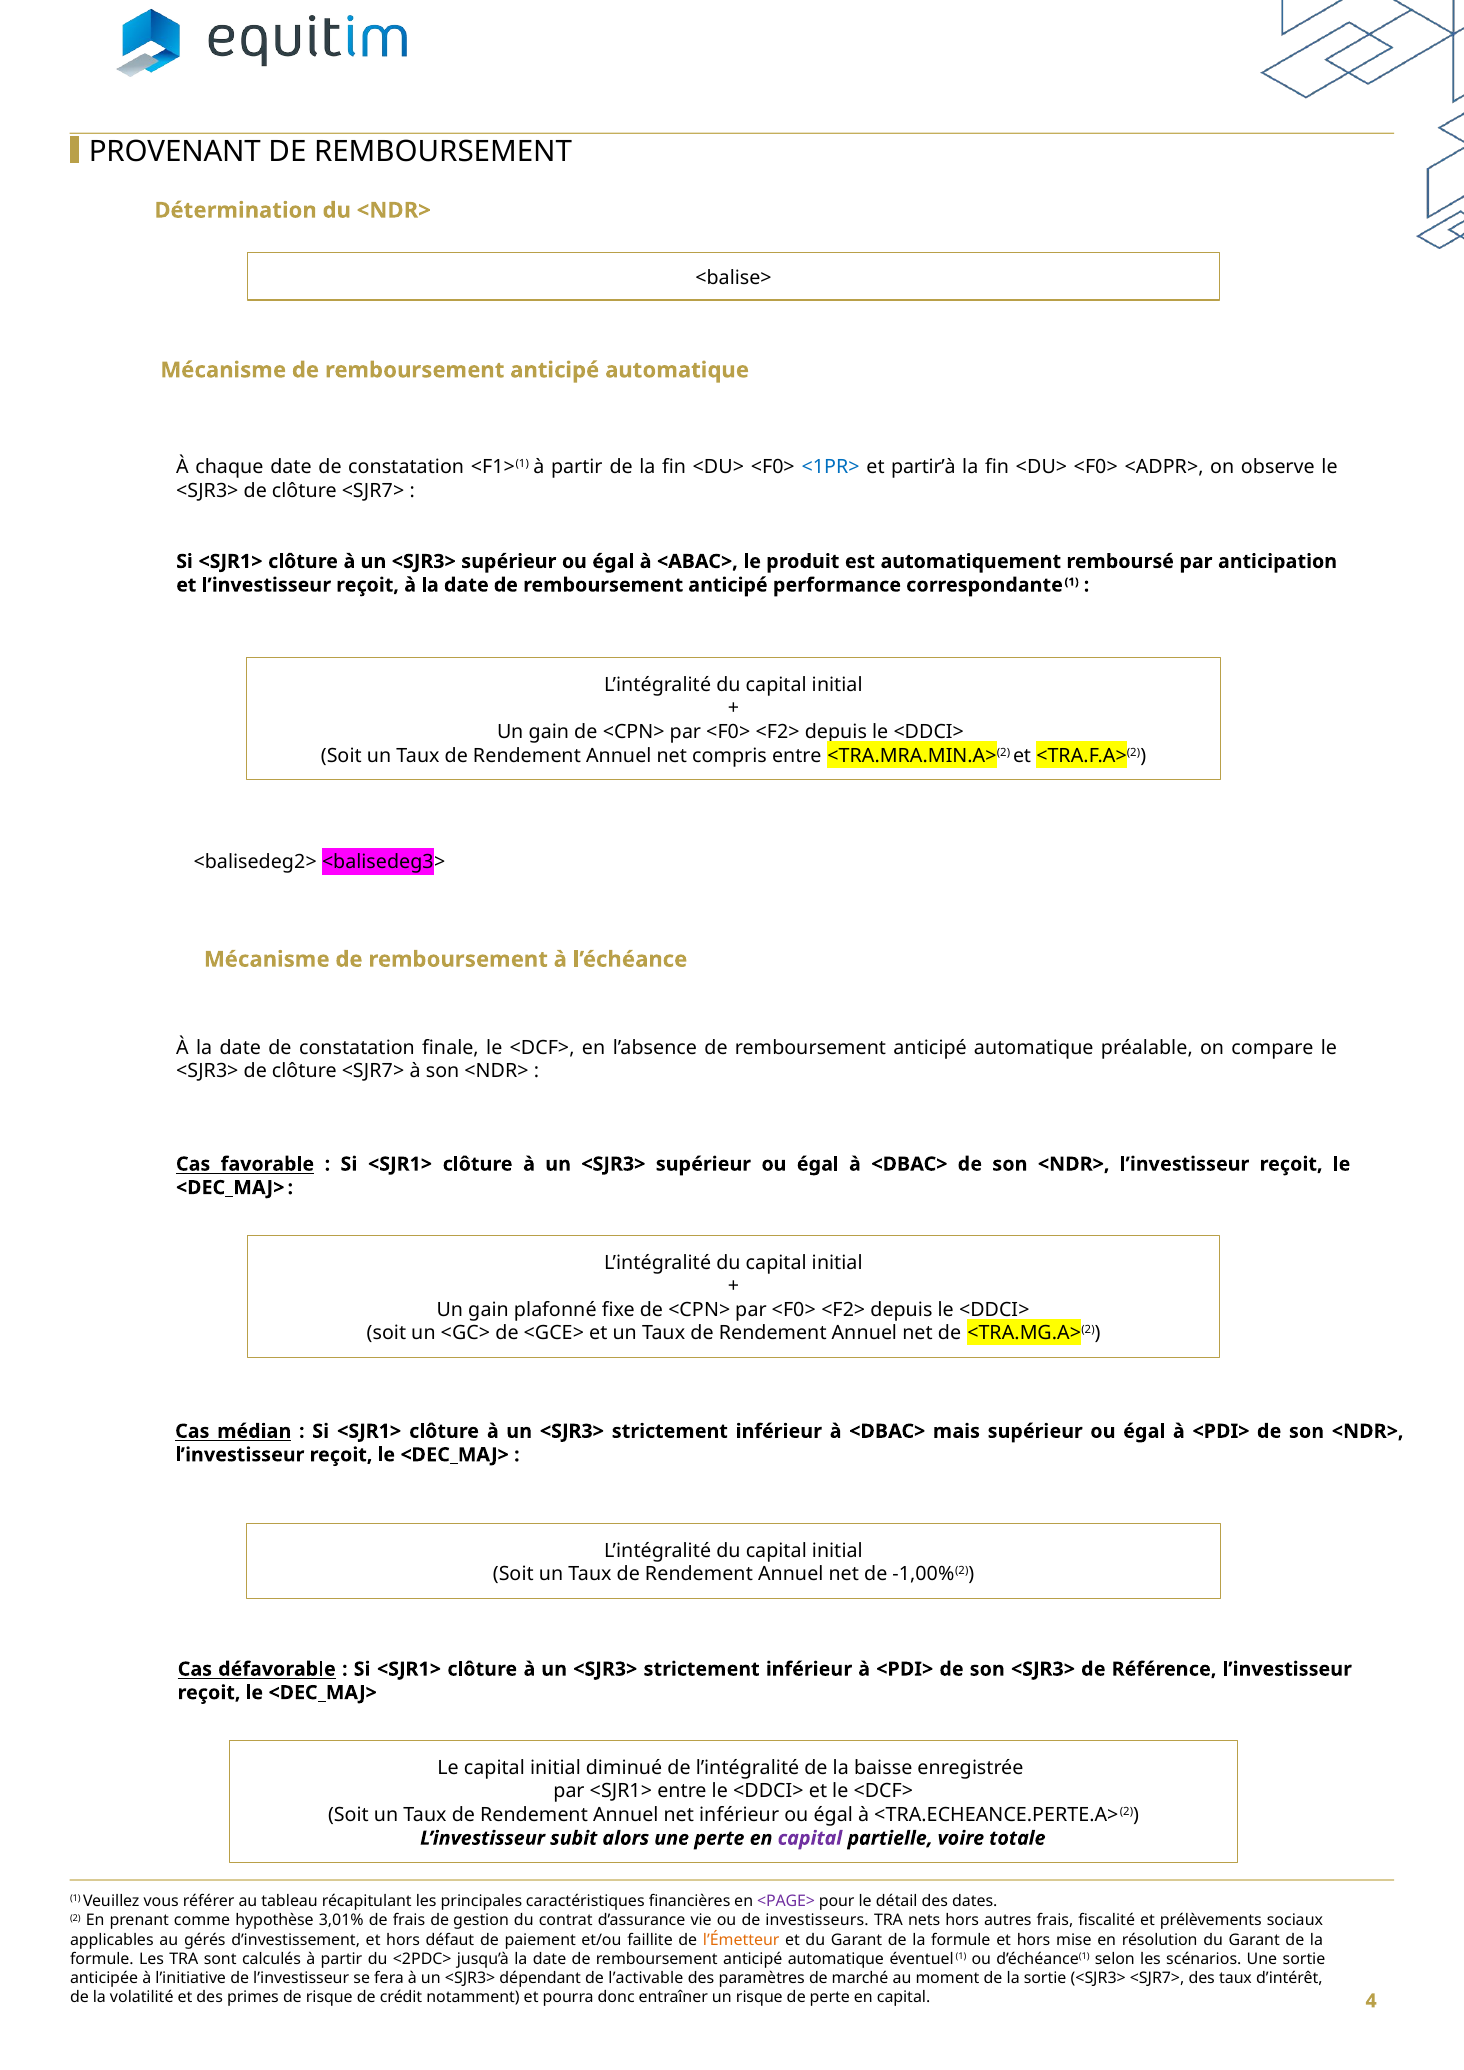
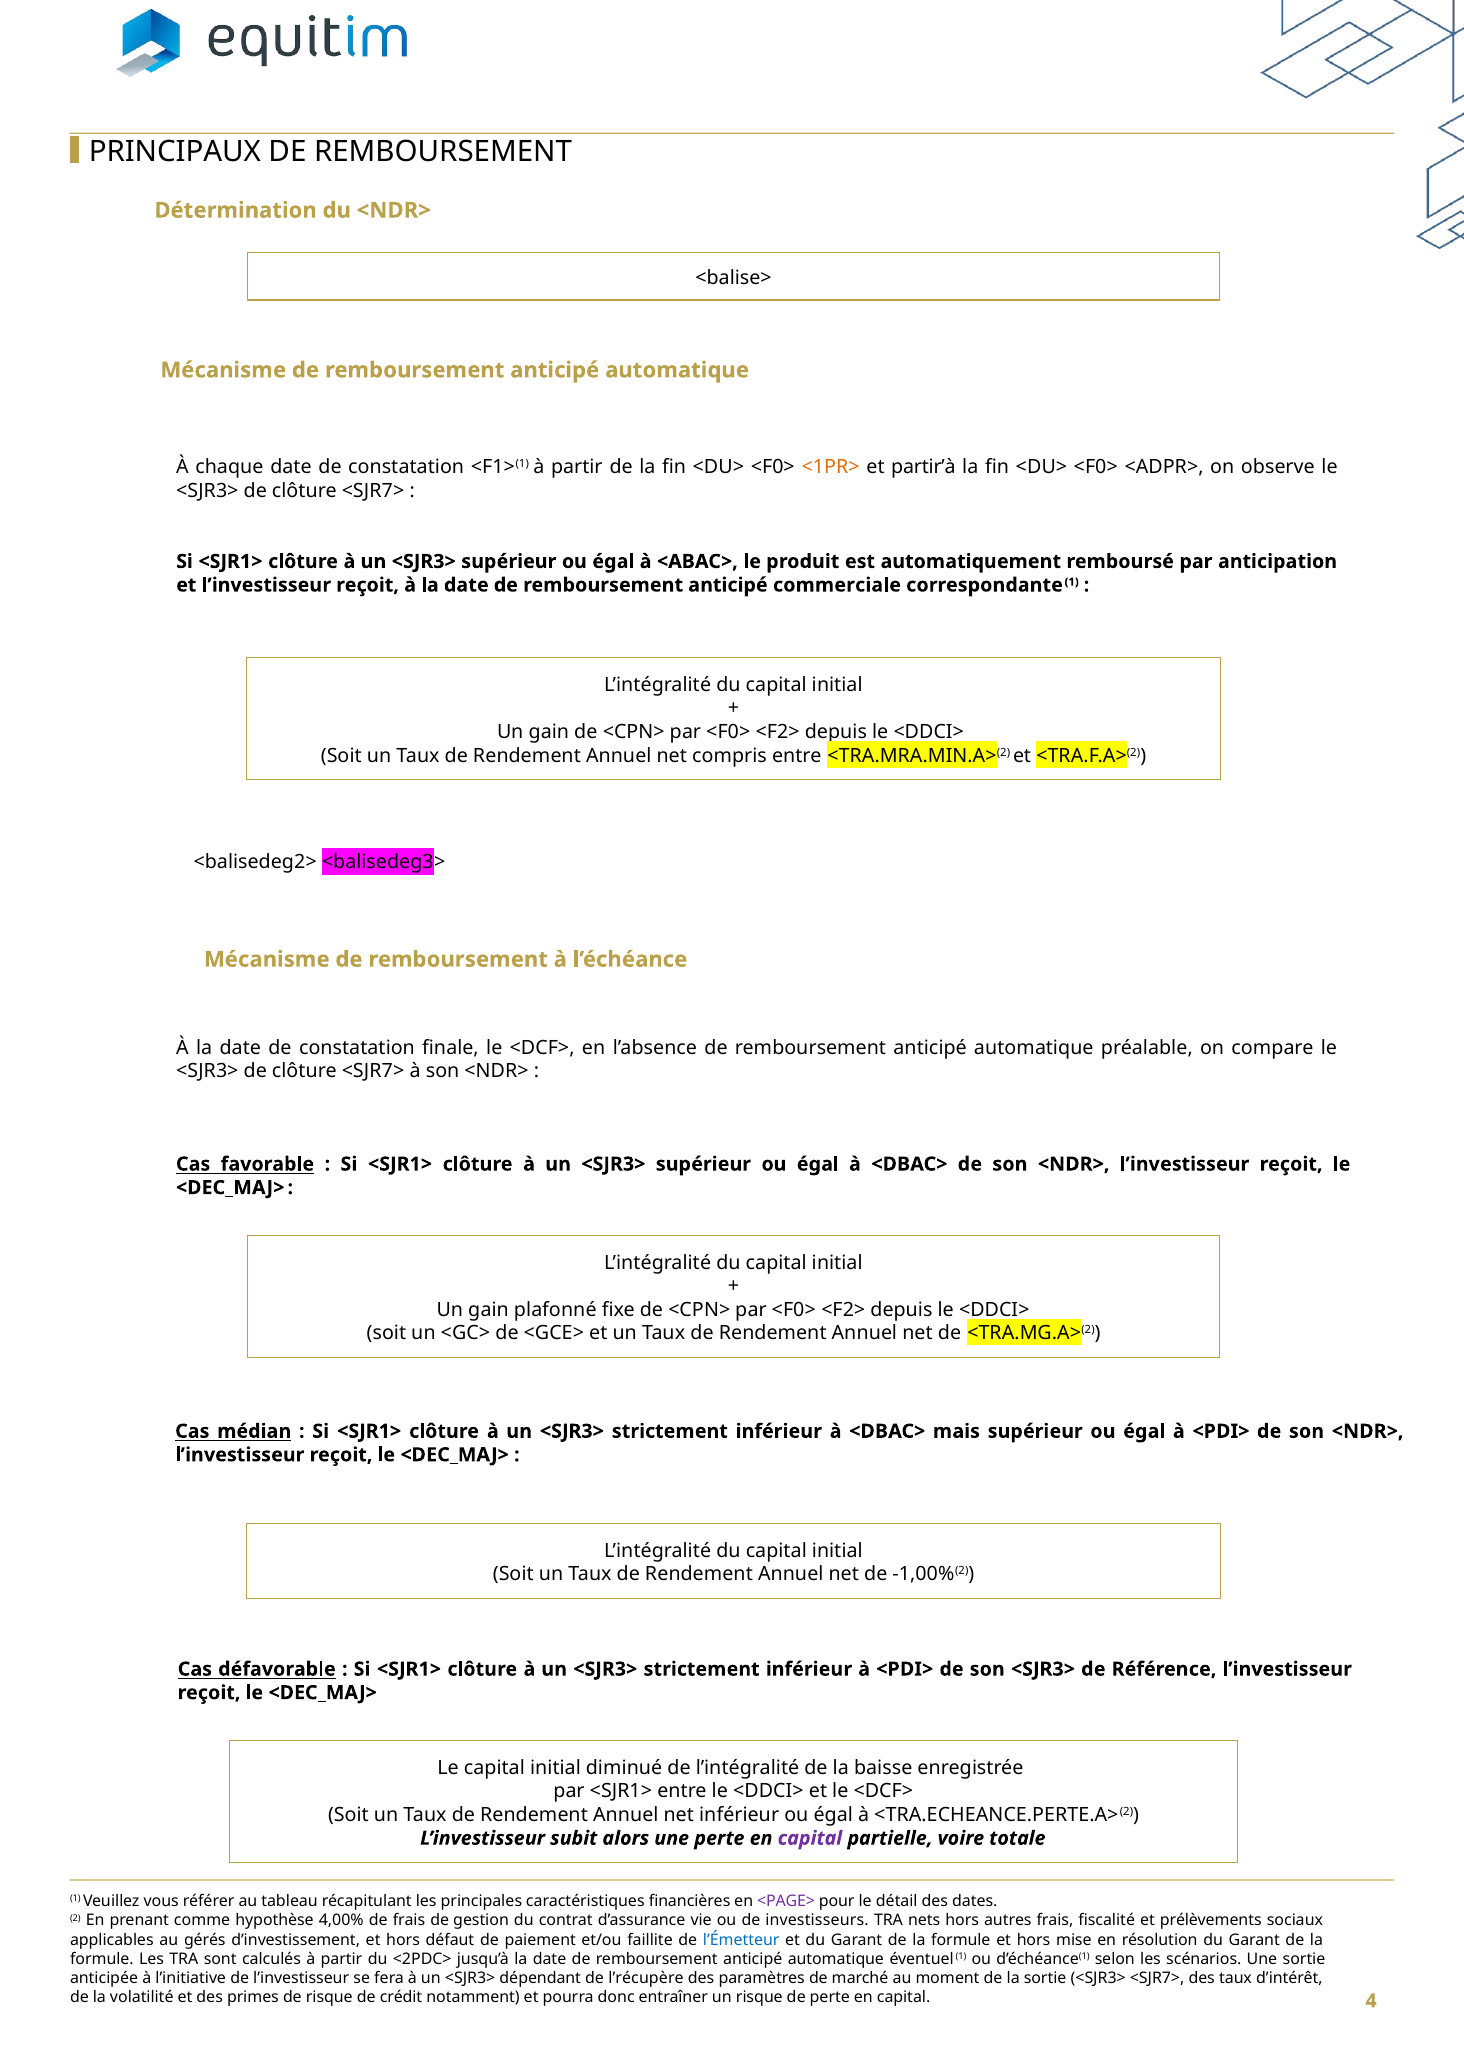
PROVENANT: PROVENANT -> PRINCIPAUX (175, 152)
<1PR> colour: blue -> orange (831, 467)
performance: performance -> commerciale (837, 585)
3,01%: 3,01% -> 4,00% (341, 1921)
l’Émetteur colour: orange -> blue (741, 1940)
l’activable: l’activable -> l’récupère (646, 1979)
